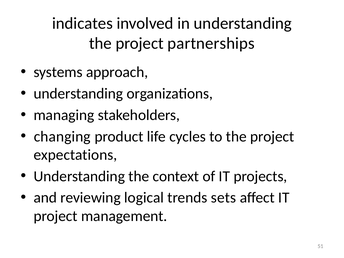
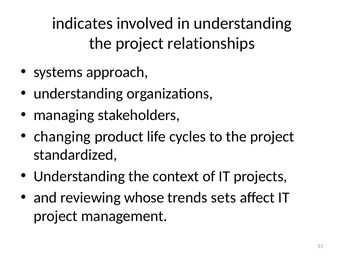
partnerships: partnerships -> relationships (211, 43)
expectations: expectations -> standardized (75, 155)
logical: logical -> whose (144, 198)
